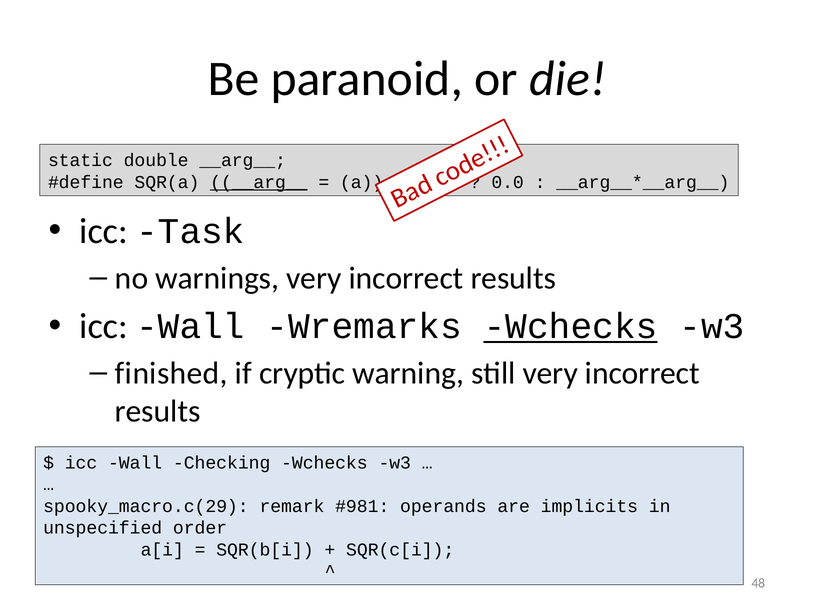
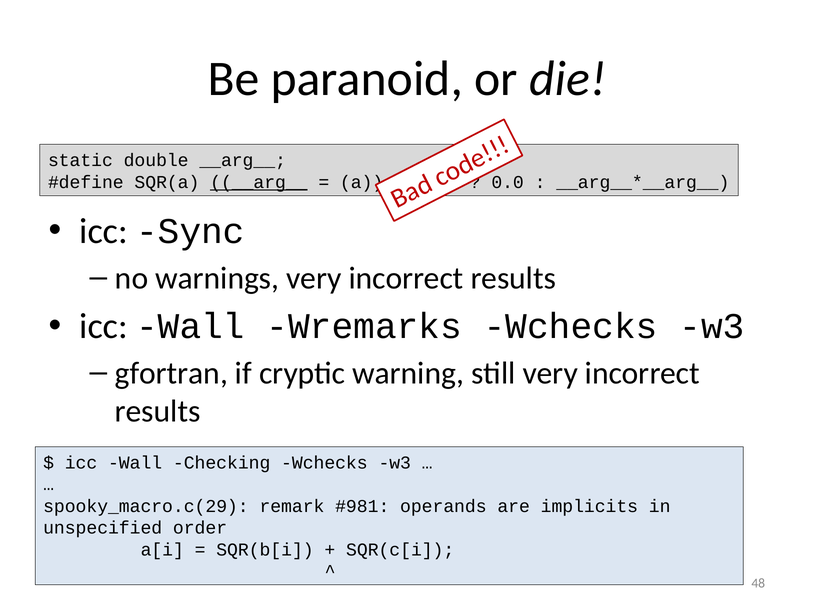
Task: Task -> Sync (190, 231)
Wchecks underline: present -> none (571, 326)
finished: finished -> gfortran (171, 373)
